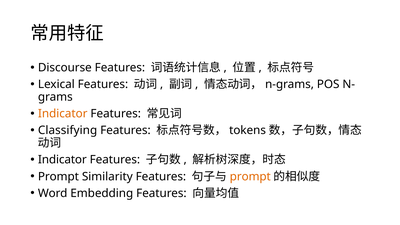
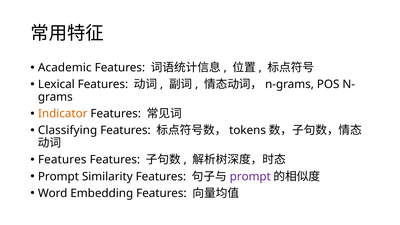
Discourse: Discourse -> Academic (65, 68)
Indicator: Indicator -> Features (62, 160)
prompt colour: orange -> purple (250, 177)
